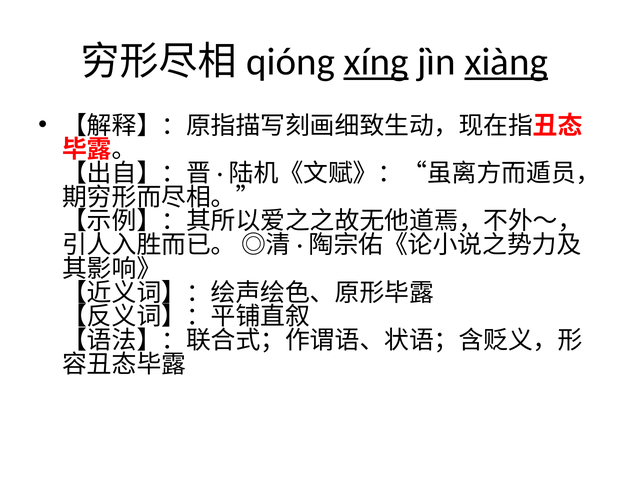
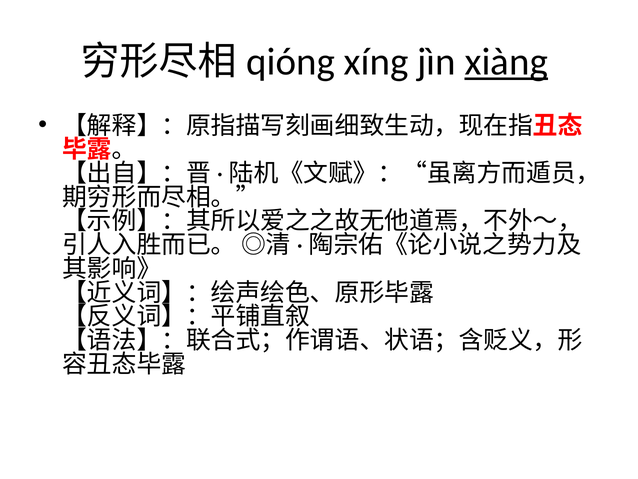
xíng underline: present -> none (376, 62)
